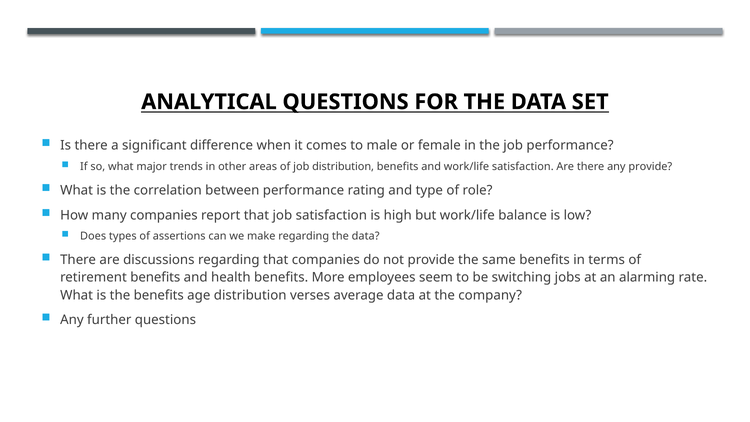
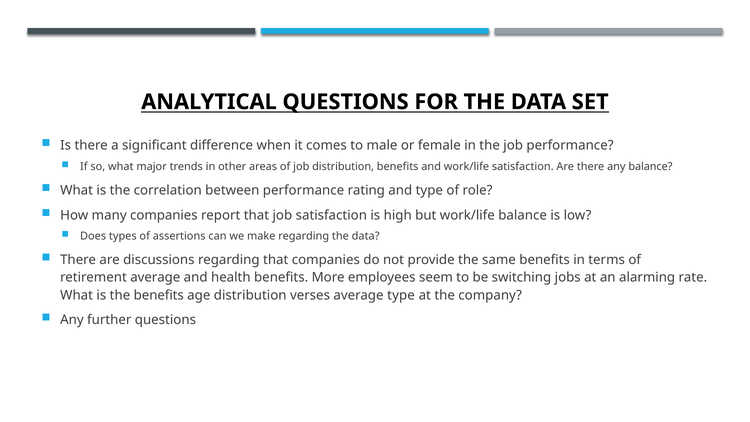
any provide: provide -> balance (650, 167)
retirement benefits: benefits -> average (155, 278)
average data: data -> type (401, 295)
